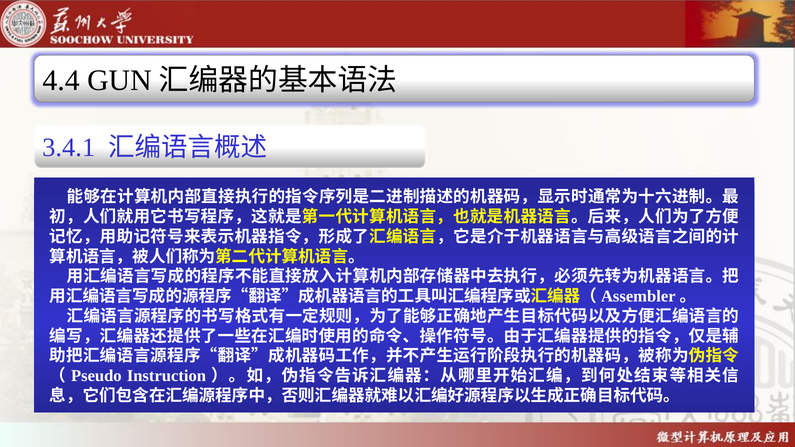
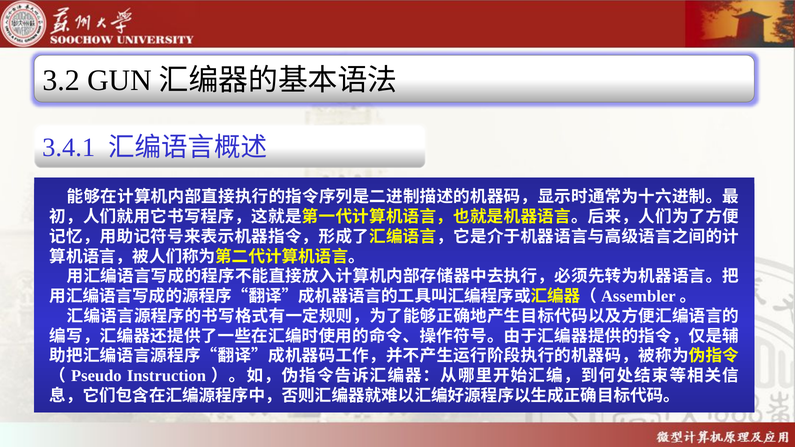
4.4: 4.4 -> 3.2 (61, 80)
